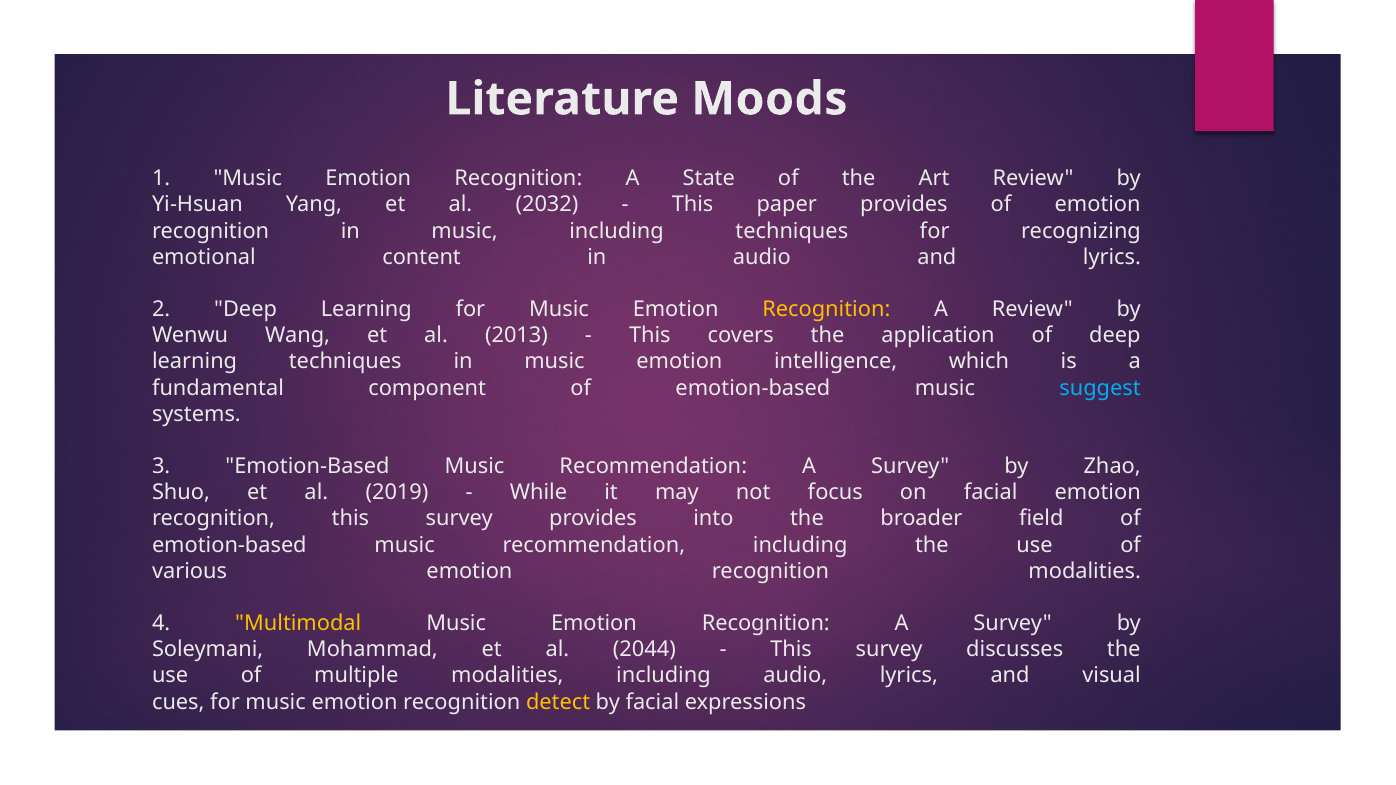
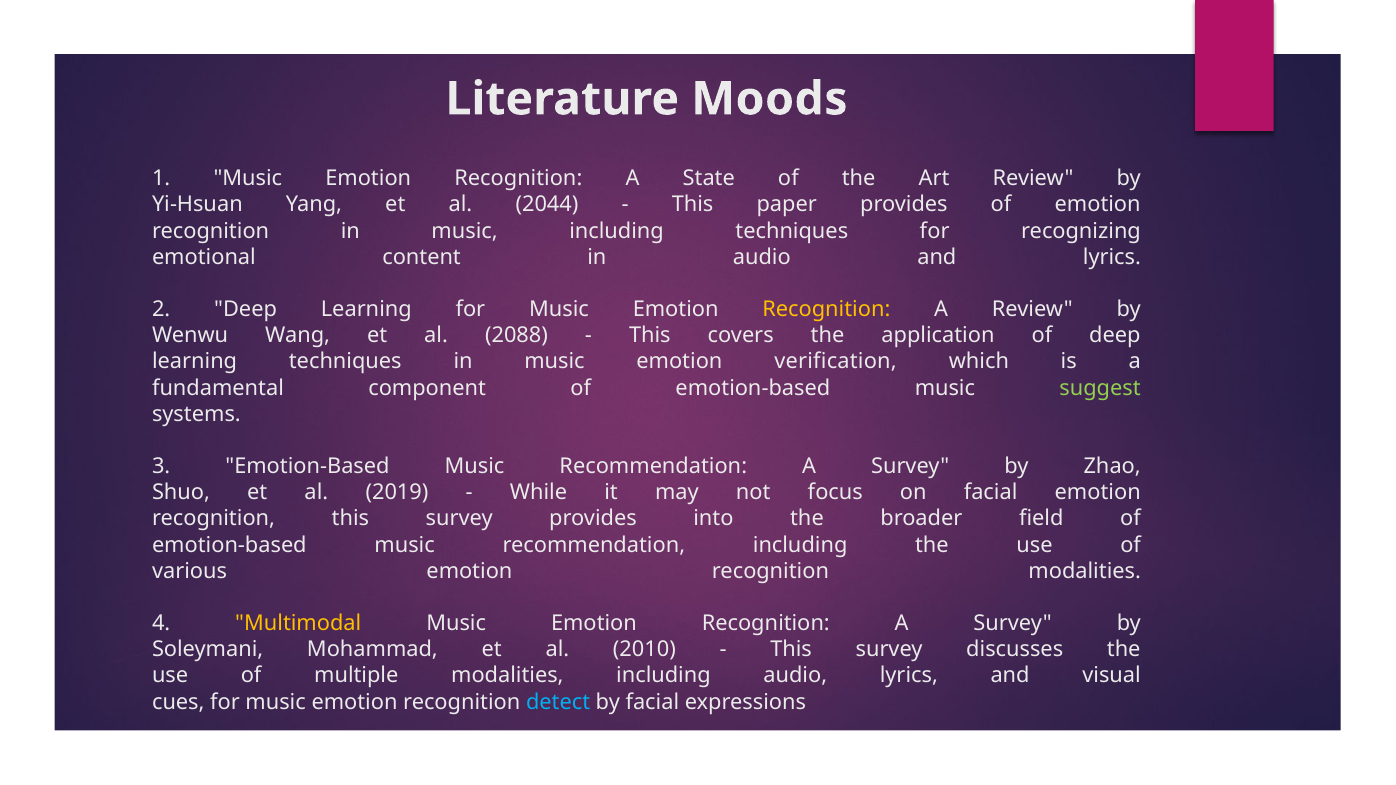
2032: 2032 -> 2044 (547, 205)
2013: 2013 -> 2088 (517, 336)
intelligence: intelligence -> verification (836, 362)
suggest colour: light blue -> light green (1100, 388)
2044: 2044 -> 2010 (644, 650)
detect colour: yellow -> light blue (558, 702)
